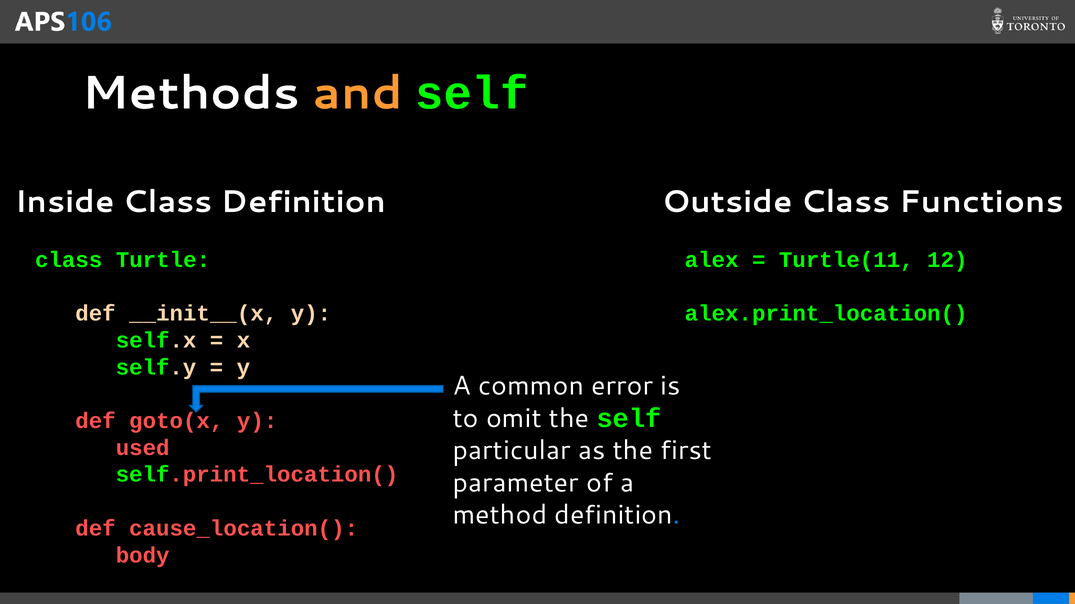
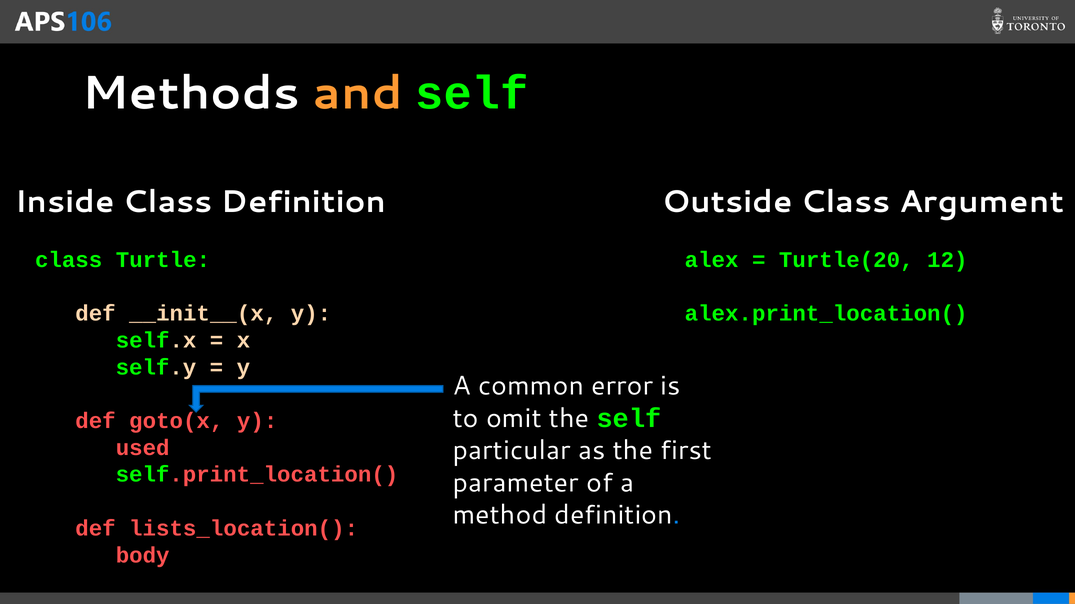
Functions: Functions -> Argument (981, 202)
Turtle(11: Turtle(11 -> Turtle(20 (846, 260)
cause_location(: cause_location( -> lists_location( (244, 529)
